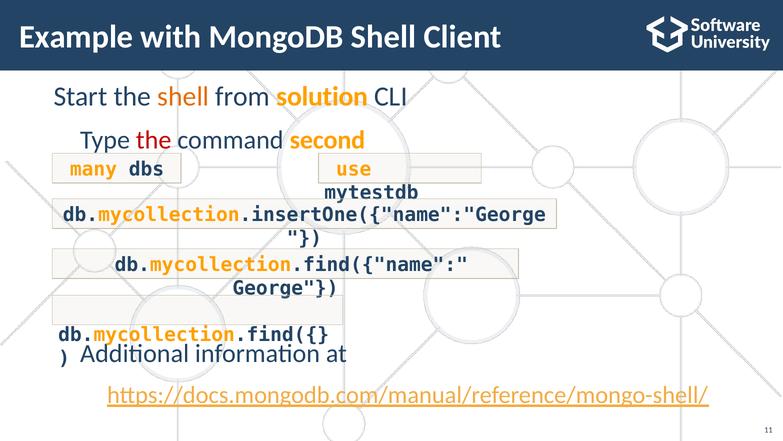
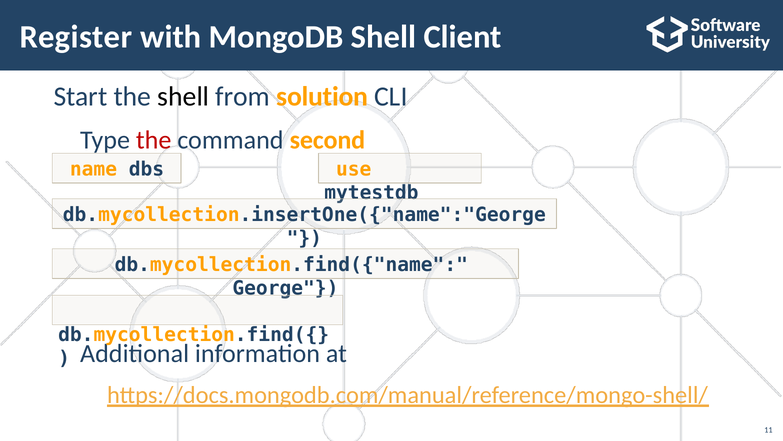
Example: Example -> Register (76, 37)
shell colour: orange -> black (183, 96)
many: many -> name (93, 169)
